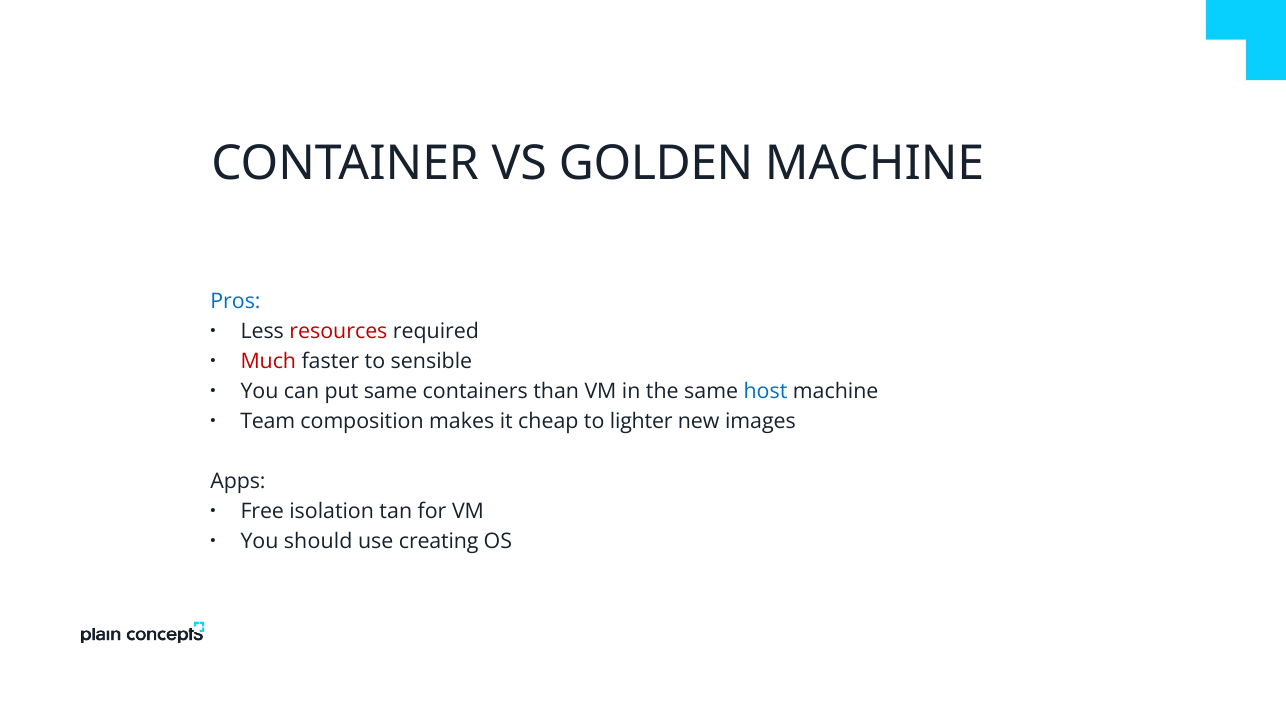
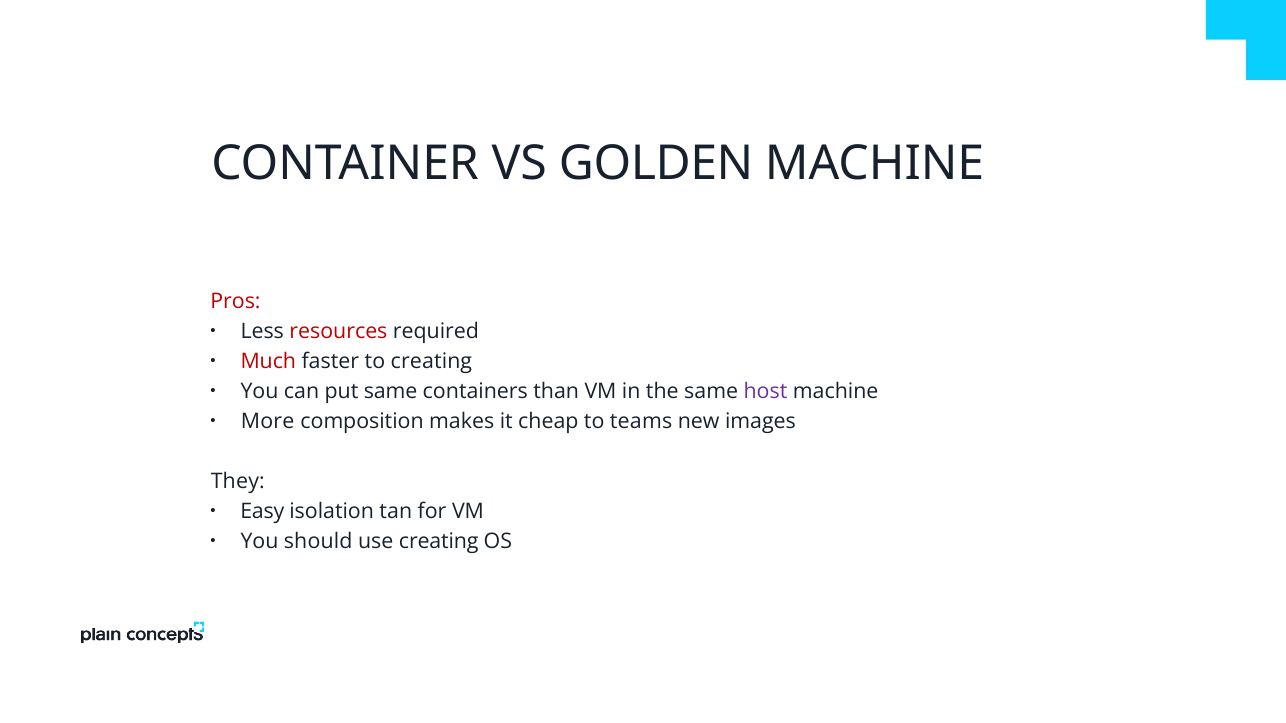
Pros colour: blue -> red (235, 302)
to sensible: sensible -> creating (431, 362)
host colour: blue -> purple (765, 392)
Team: Team -> More (268, 422)
lighter: lighter -> teams (641, 422)
Apps: Apps -> They (238, 482)
Free: Free -> Easy (262, 512)
